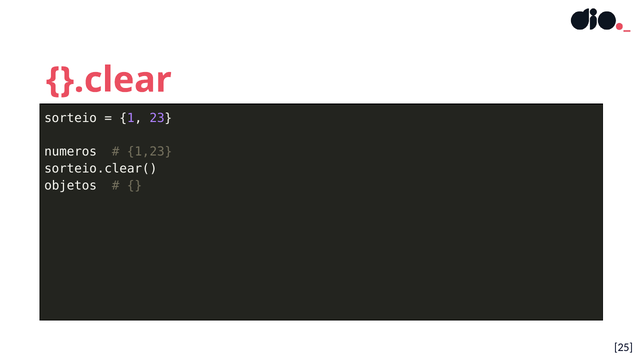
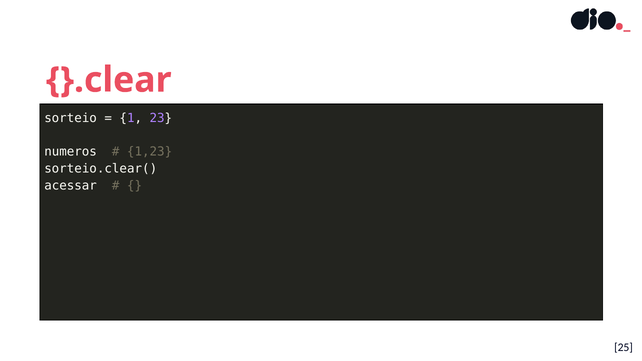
objetos: objetos -> acessar (71, 186)
